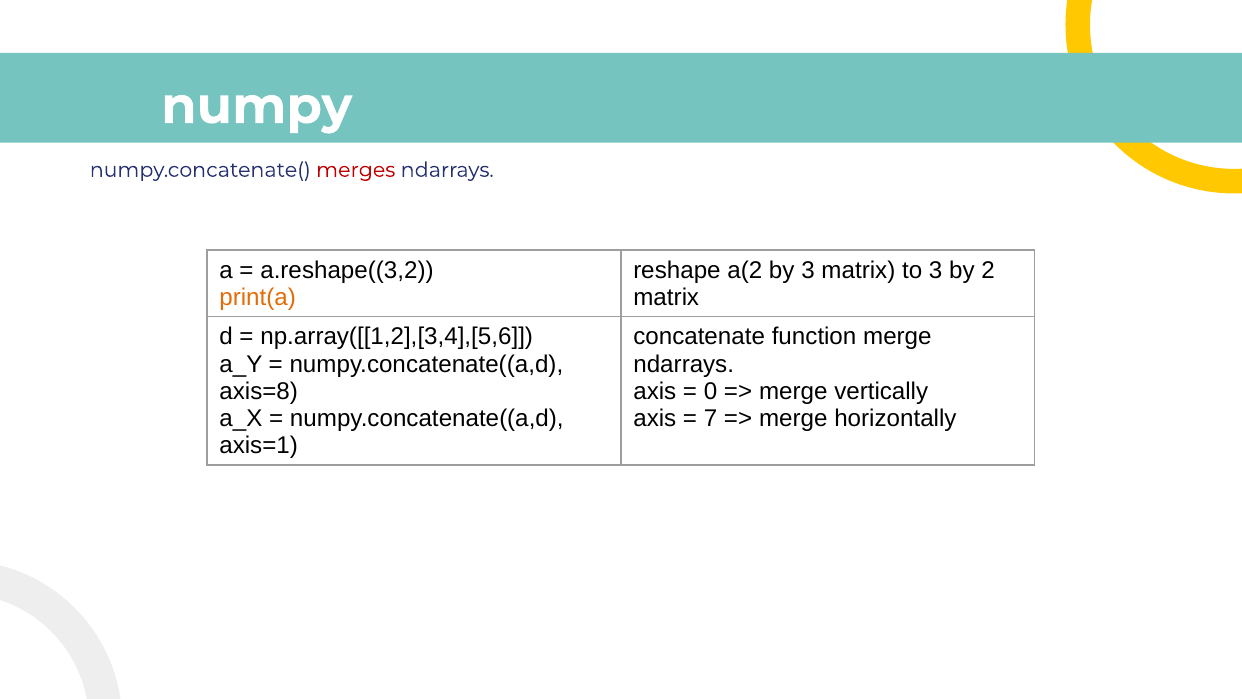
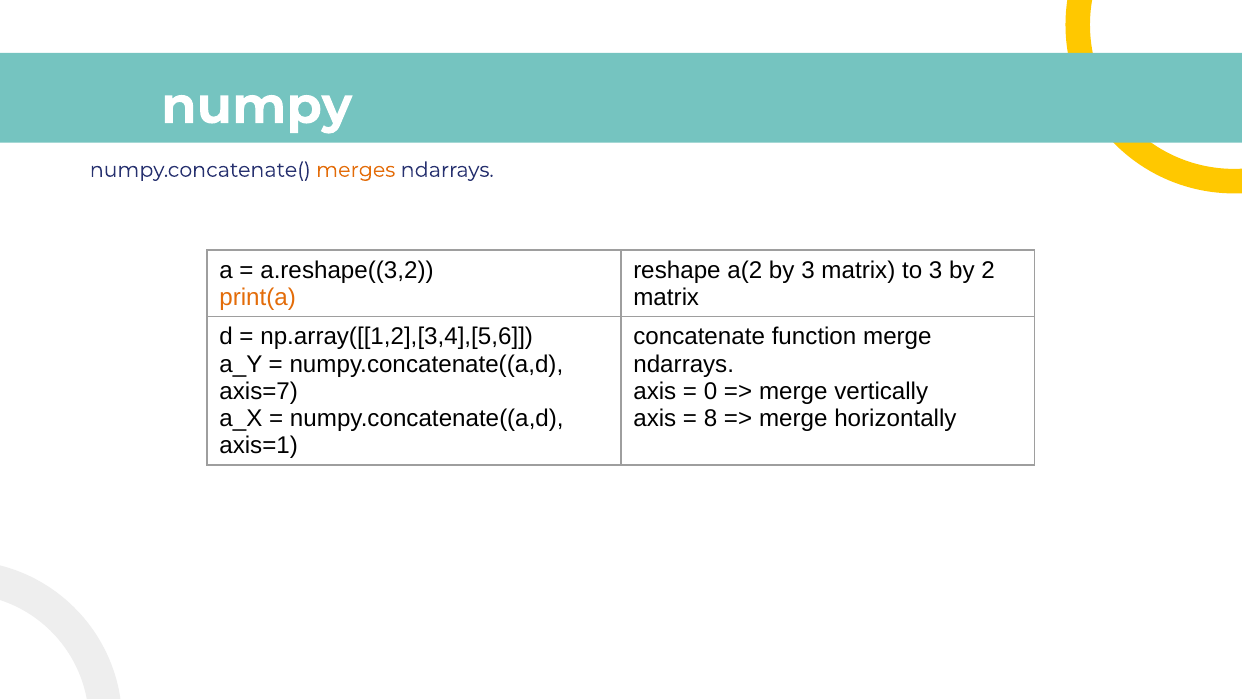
merges colour: red -> orange (356, 170)
axis=8: axis=8 -> axis=7 (259, 391)
7: 7 -> 8 (711, 418)
